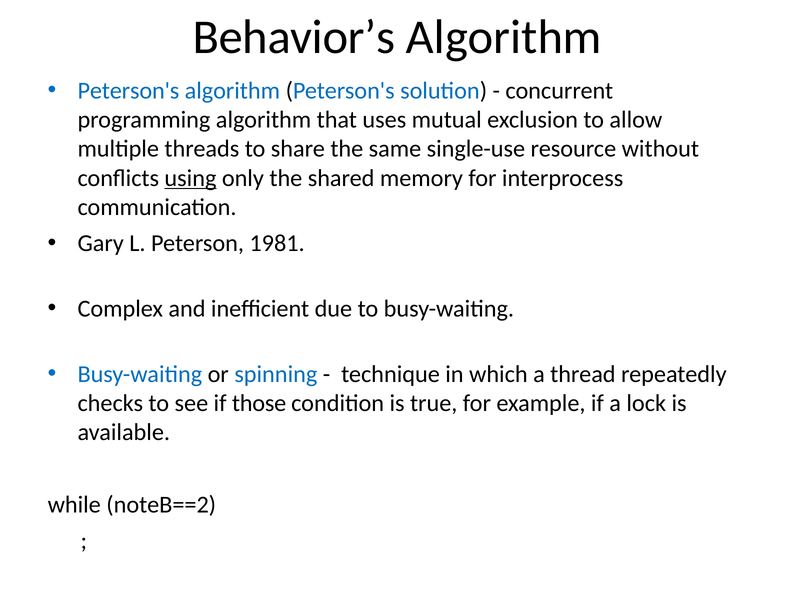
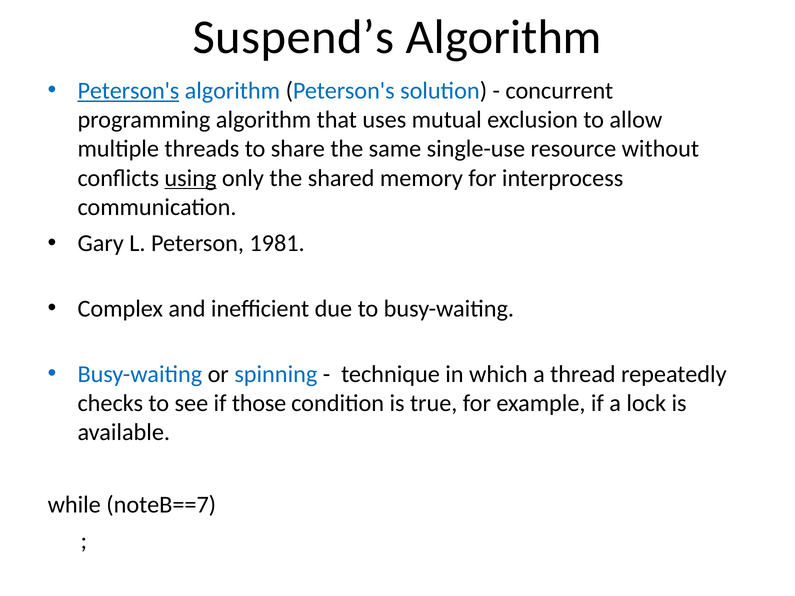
Behavior’s: Behavior’s -> Suspend’s (294, 37)
Peterson's underline: none -> present (128, 91)
noteB==2: noteB==2 -> noteB==7 (161, 505)
